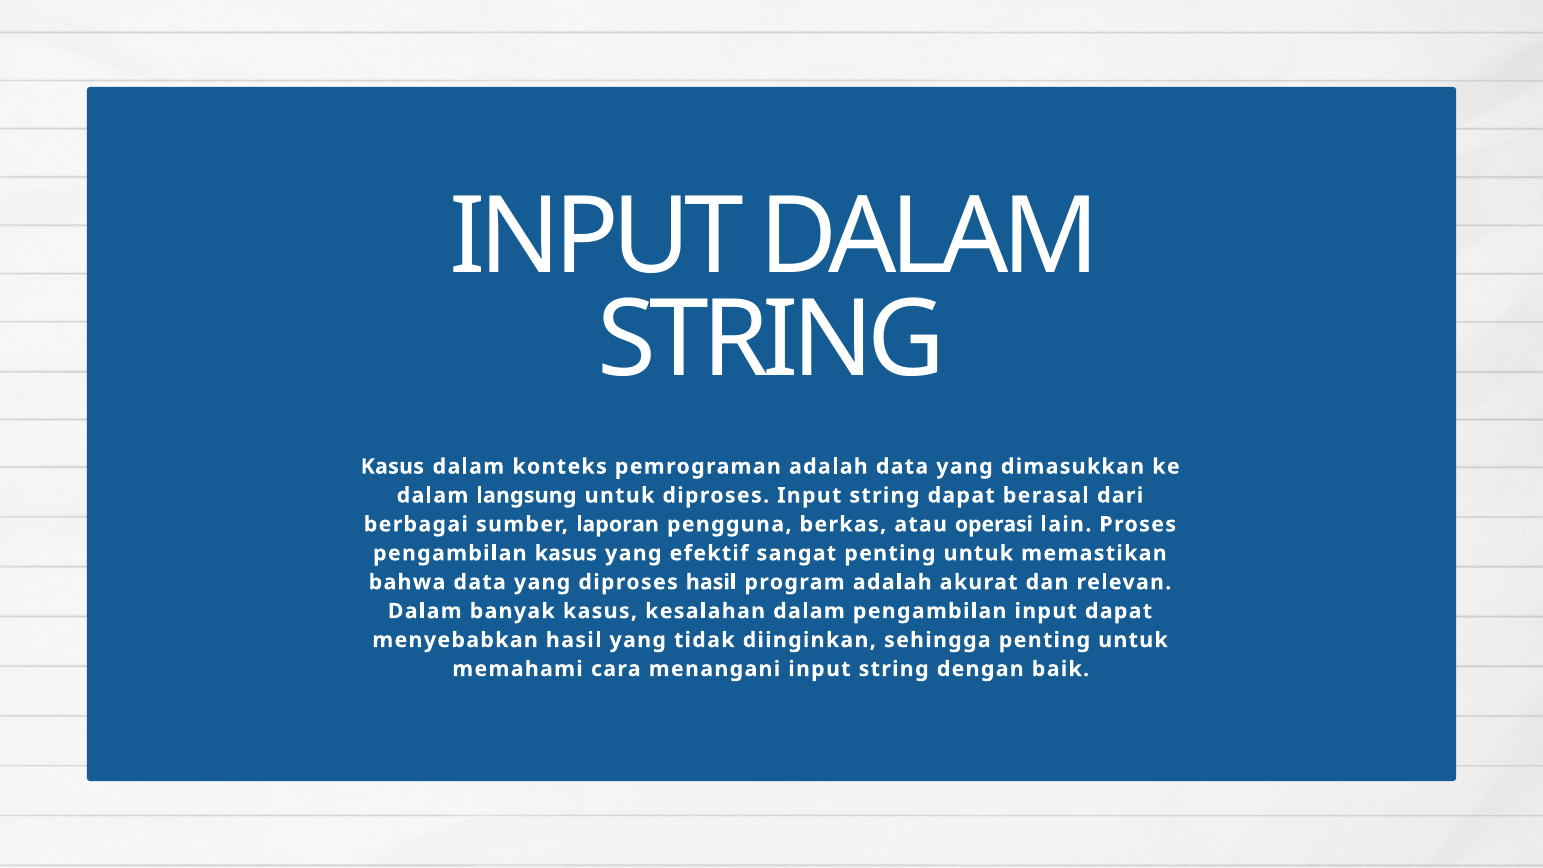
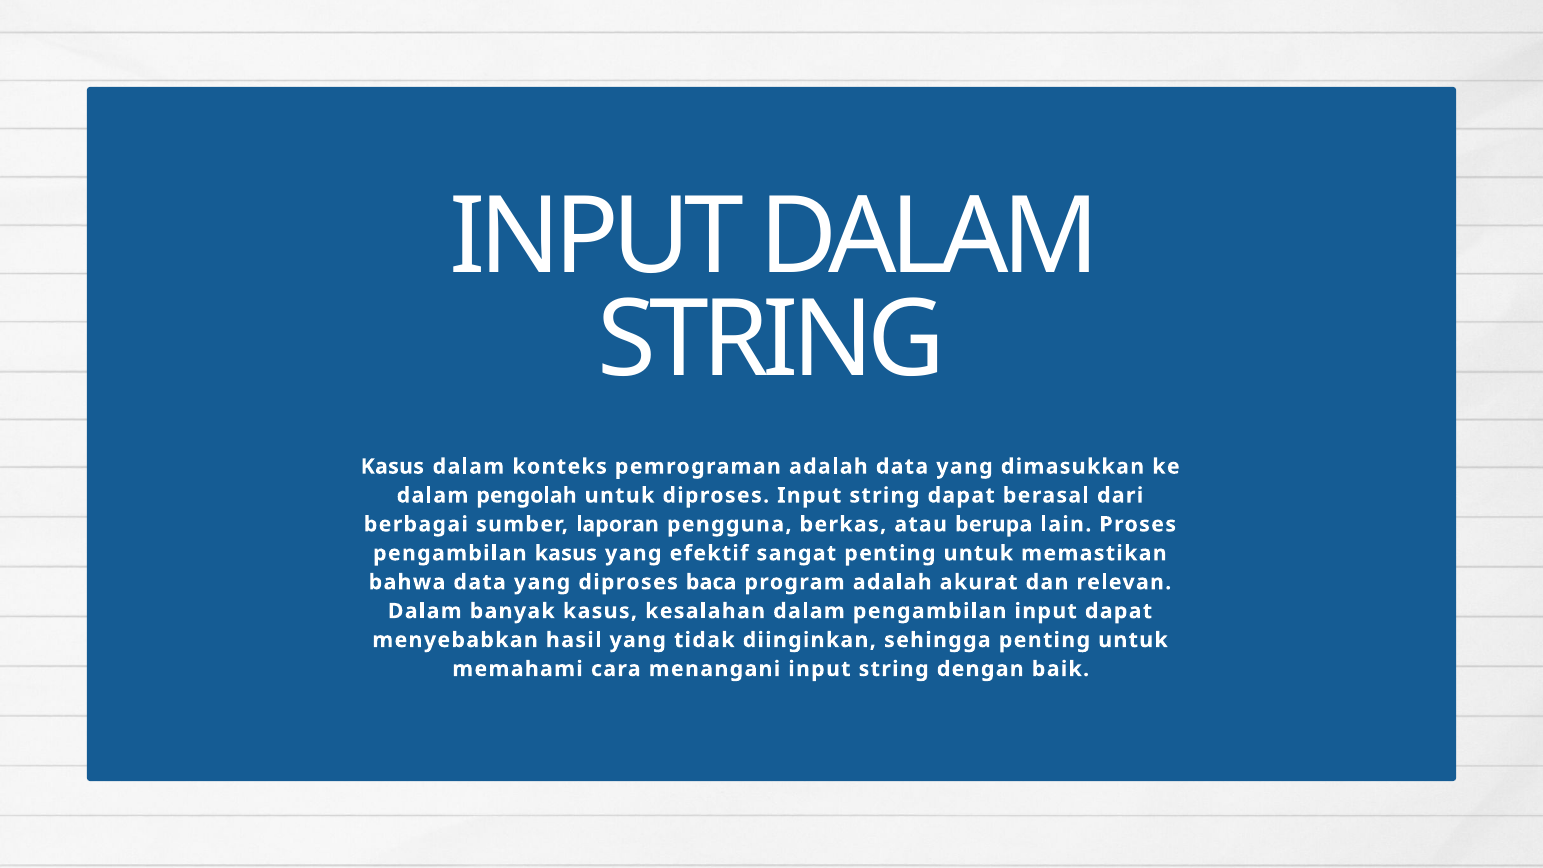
langsung: langsung -> pengolah (527, 495)
operasi: operasi -> berupa (994, 524)
diproses hasil: hasil -> baca (711, 582)
